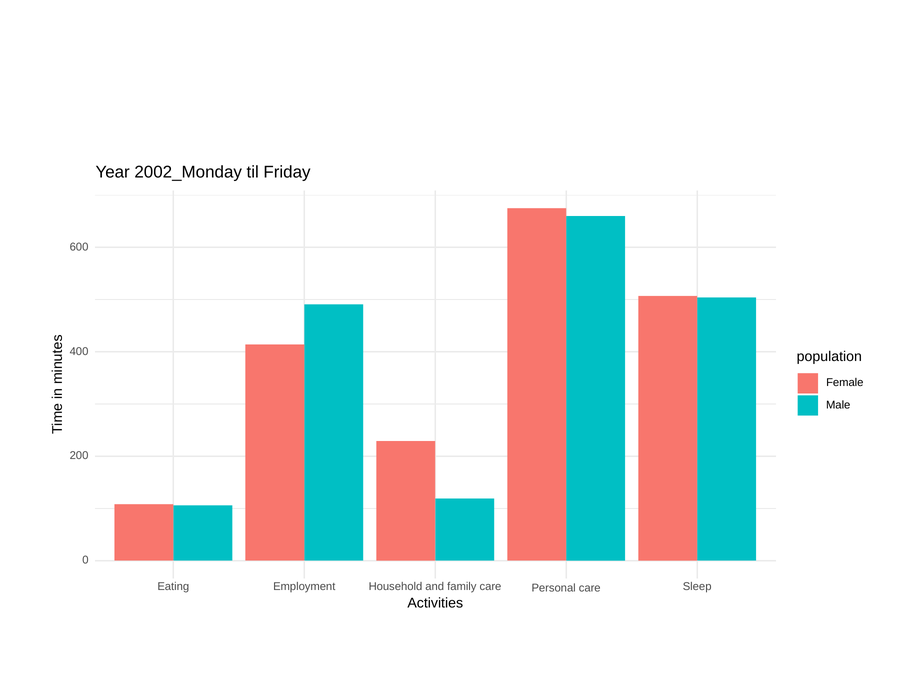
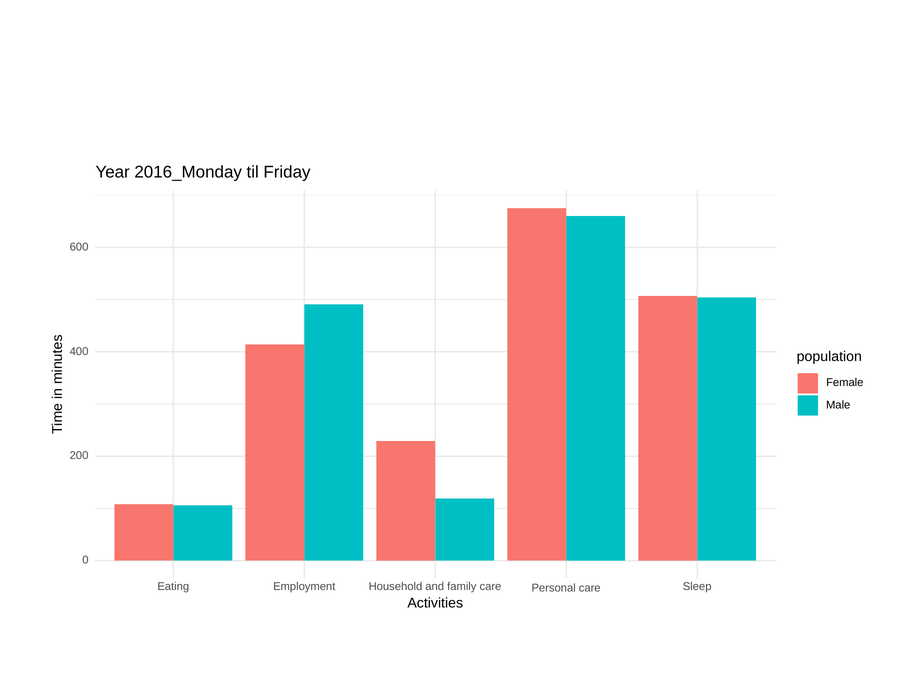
2002_Monday: 2002_Monday -> 2016_Monday (188, 172)
